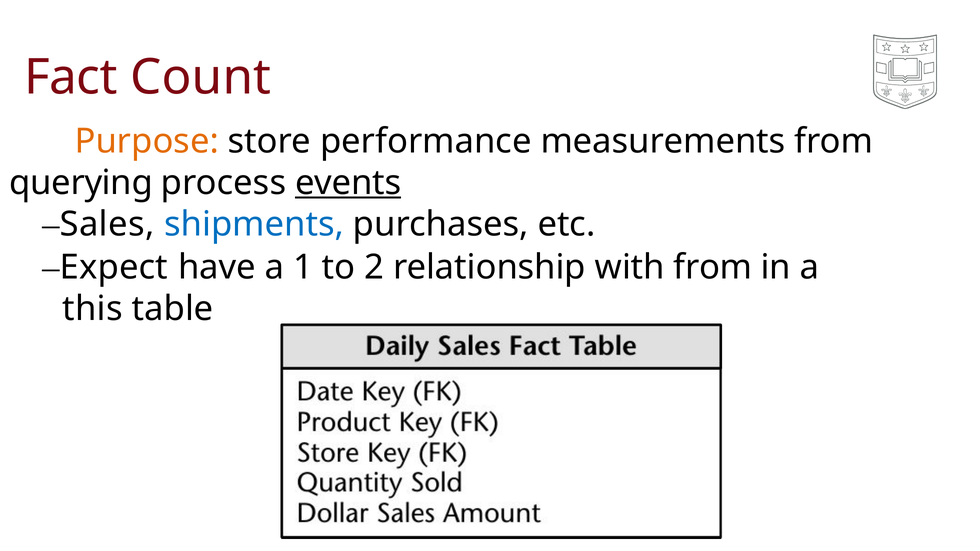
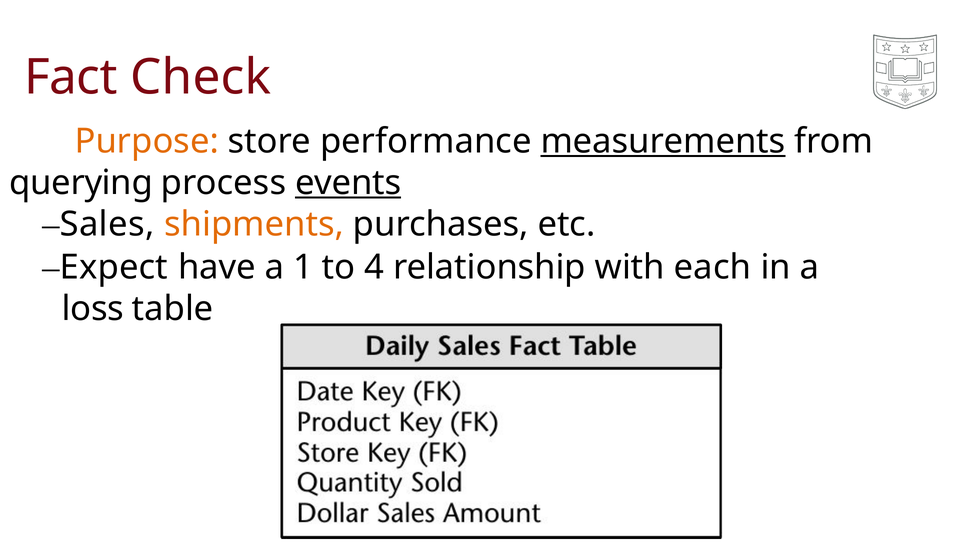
Count: Count -> Check (201, 77)
measurements underline: none -> present (663, 141)
shipments colour: blue -> orange (254, 224)
2: 2 -> 4 (374, 267)
with from: from -> each (713, 267)
this: this -> loss (93, 309)
